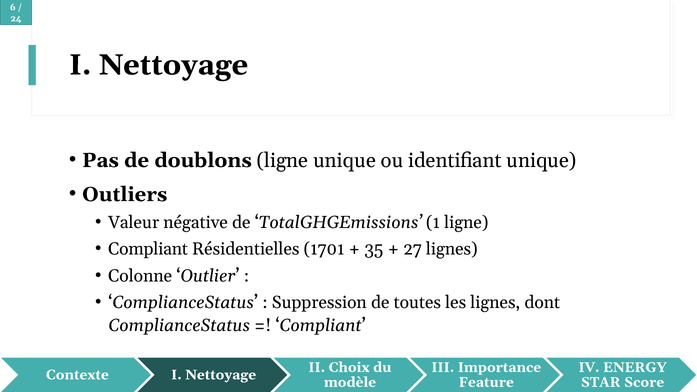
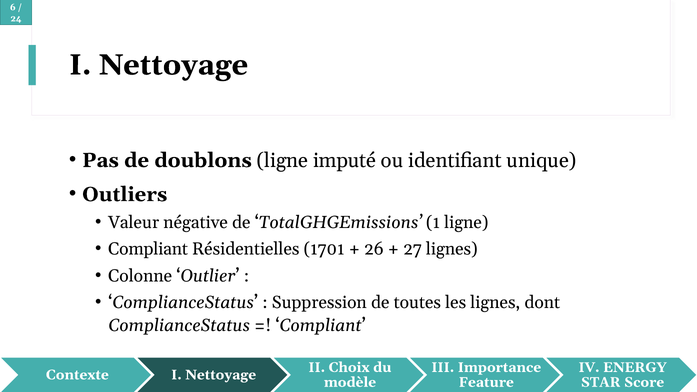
ligne unique: unique -> imputé (345, 160)
35: 35 -> 26 (374, 249)
